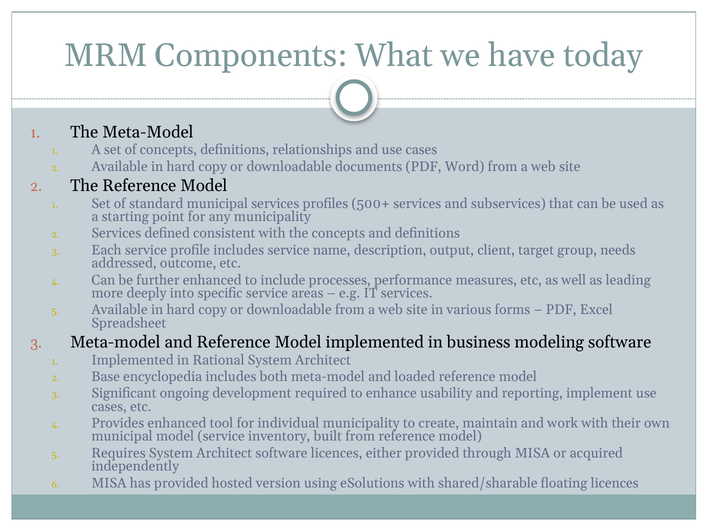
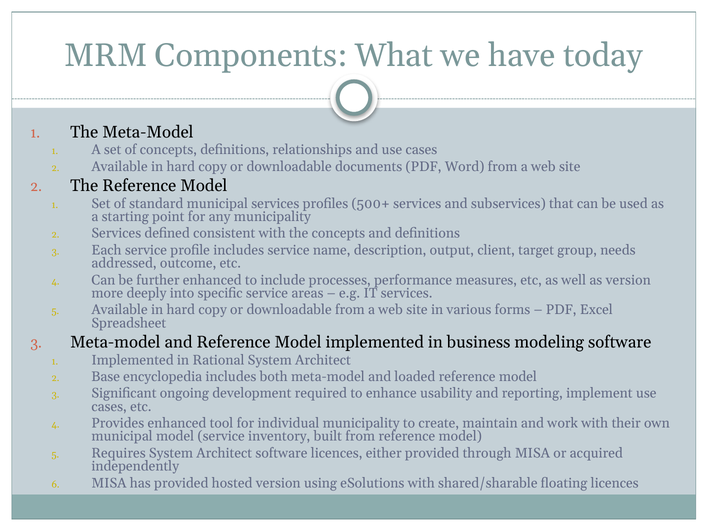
as leading: leading -> version (628, 280)
